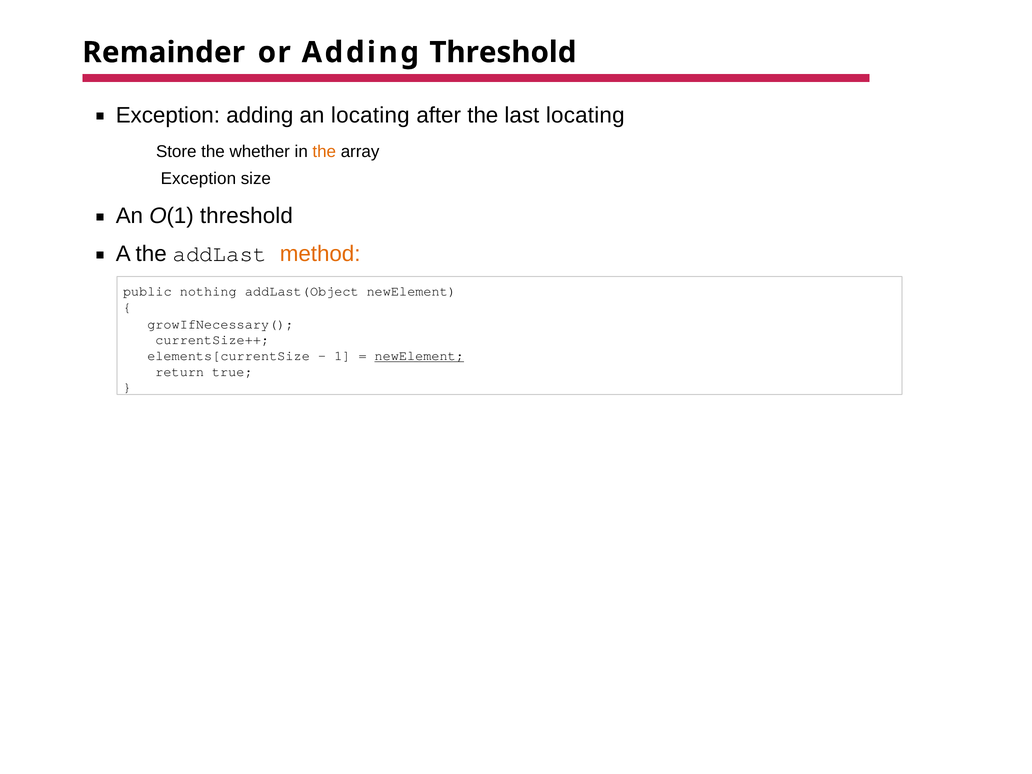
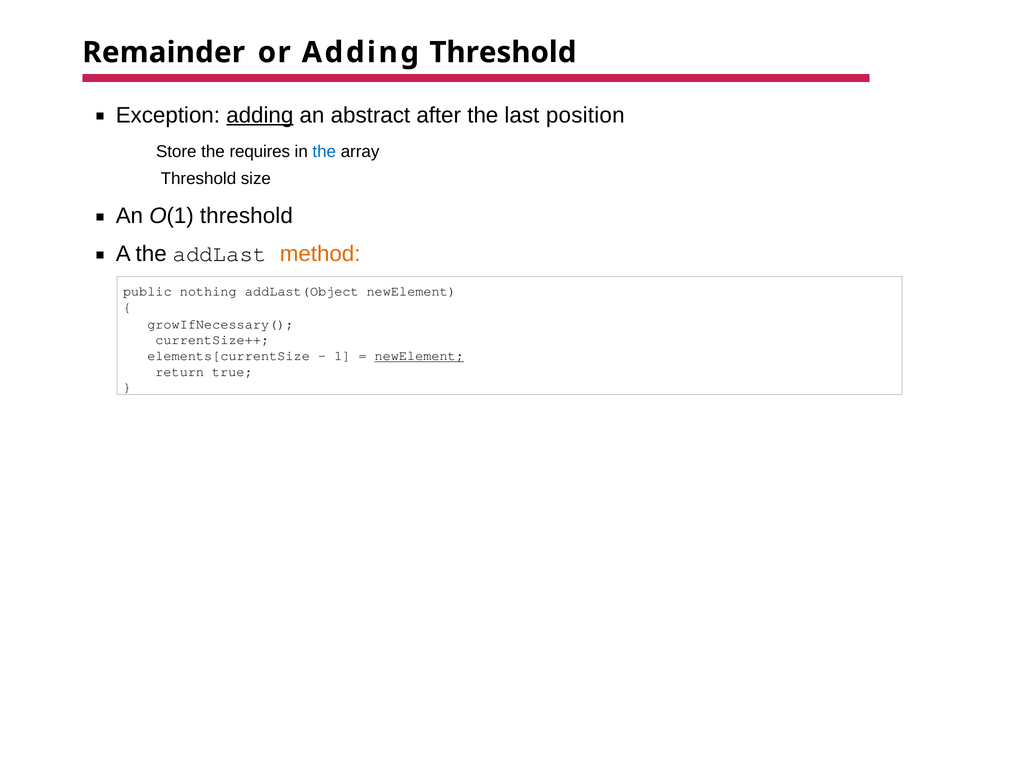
adding underline: none -> present (260, 115)
an locating: locating -> abstract (370, 115)
last locating: locating -> position (585, 115)
whether: whether -> requires (260, 152)
the colour: orange -> blue (324, 152)
Exception: Exception -> Threshold (198, 179)
